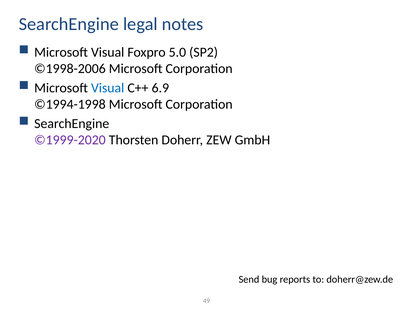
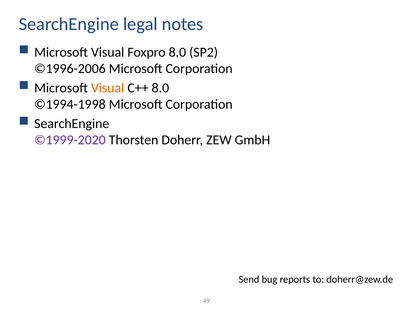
Foxpro 5.0: 5.0 -> 8.0 (177, 52)
©1998-2006: ©1998-2006 -> ©1996-2006 (70, 69)
Visual colour: blue -> orange (108, 88)
C++ 6.9: 6.9 -> 8.0 (160, 88)
